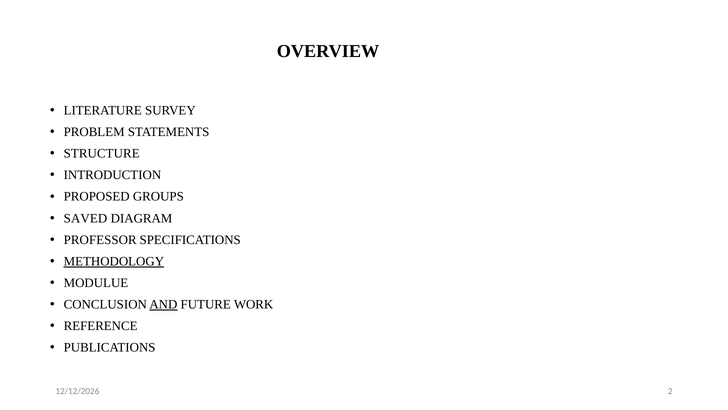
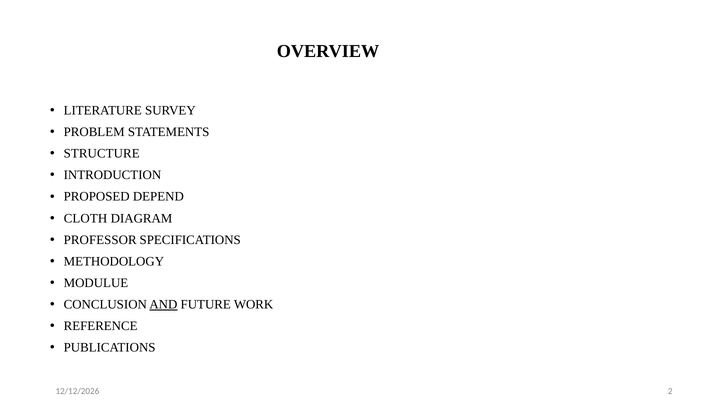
GROUPS: GROUPS -> DEPEND (158, 196)
SAVED: SAVED -> CLOTH (85, 218)
METHODOLOGY underline: present -> none (114, 261)
